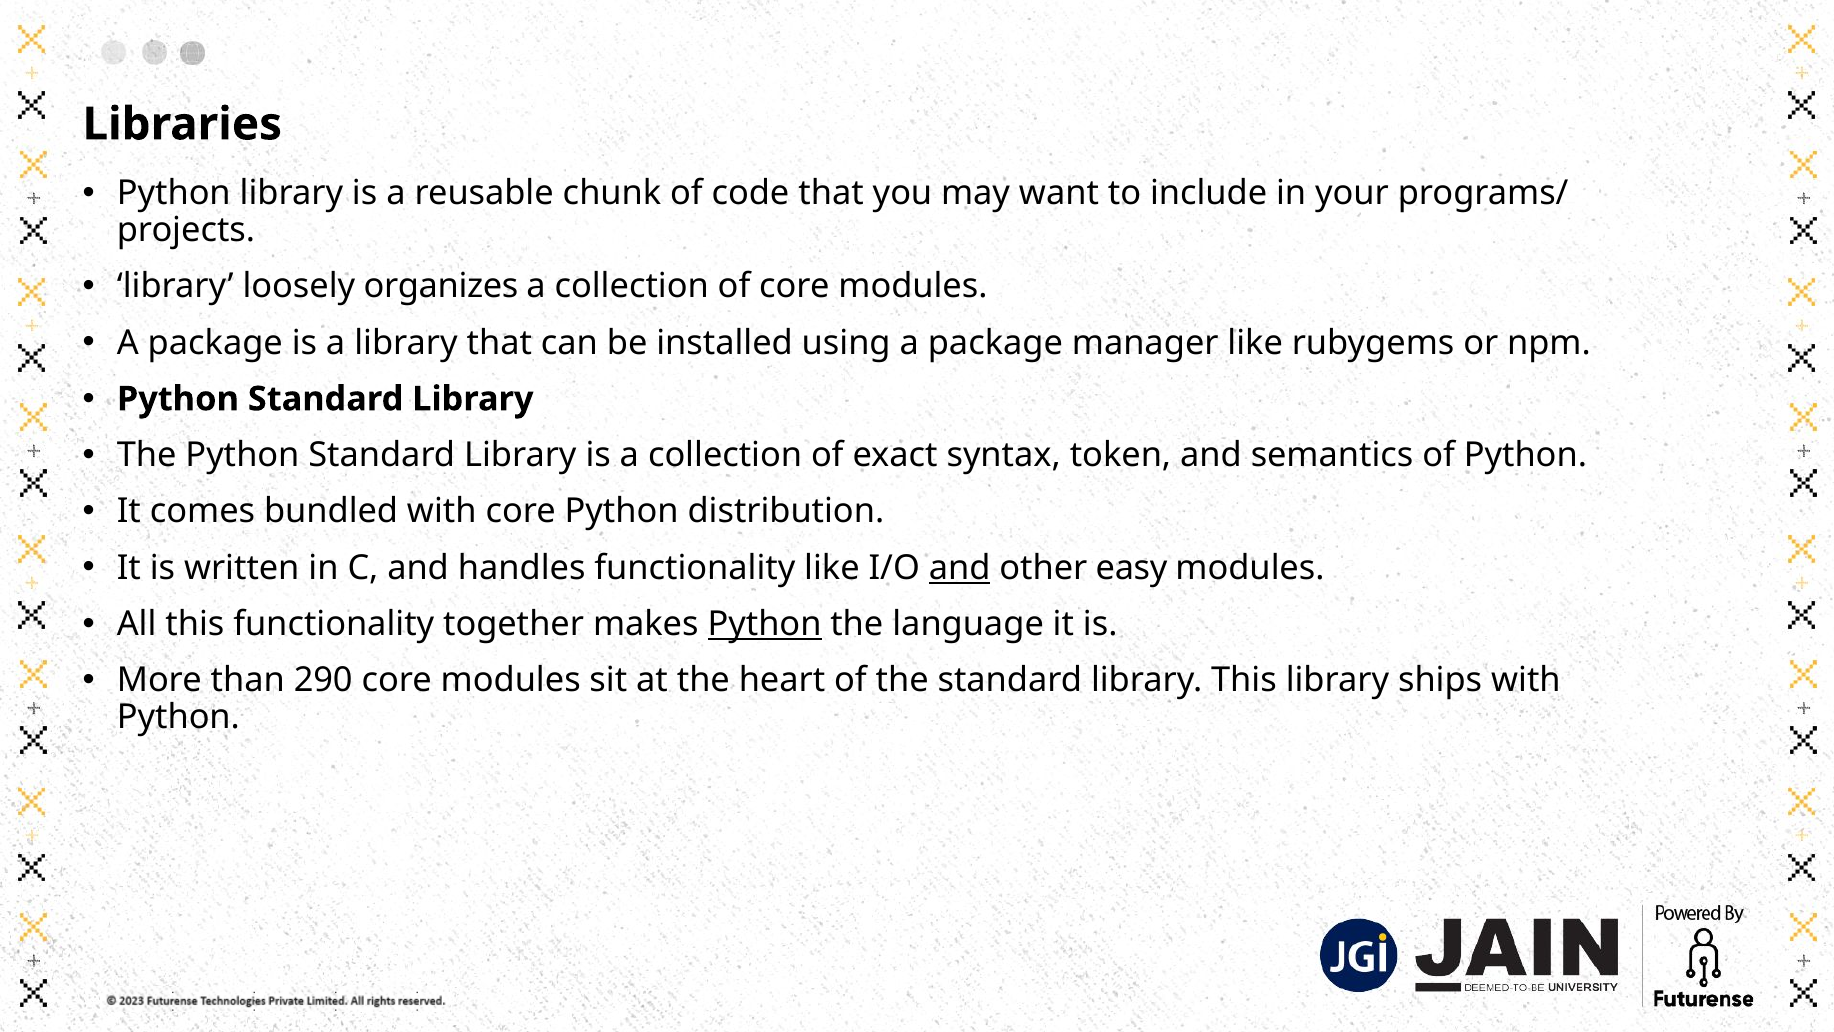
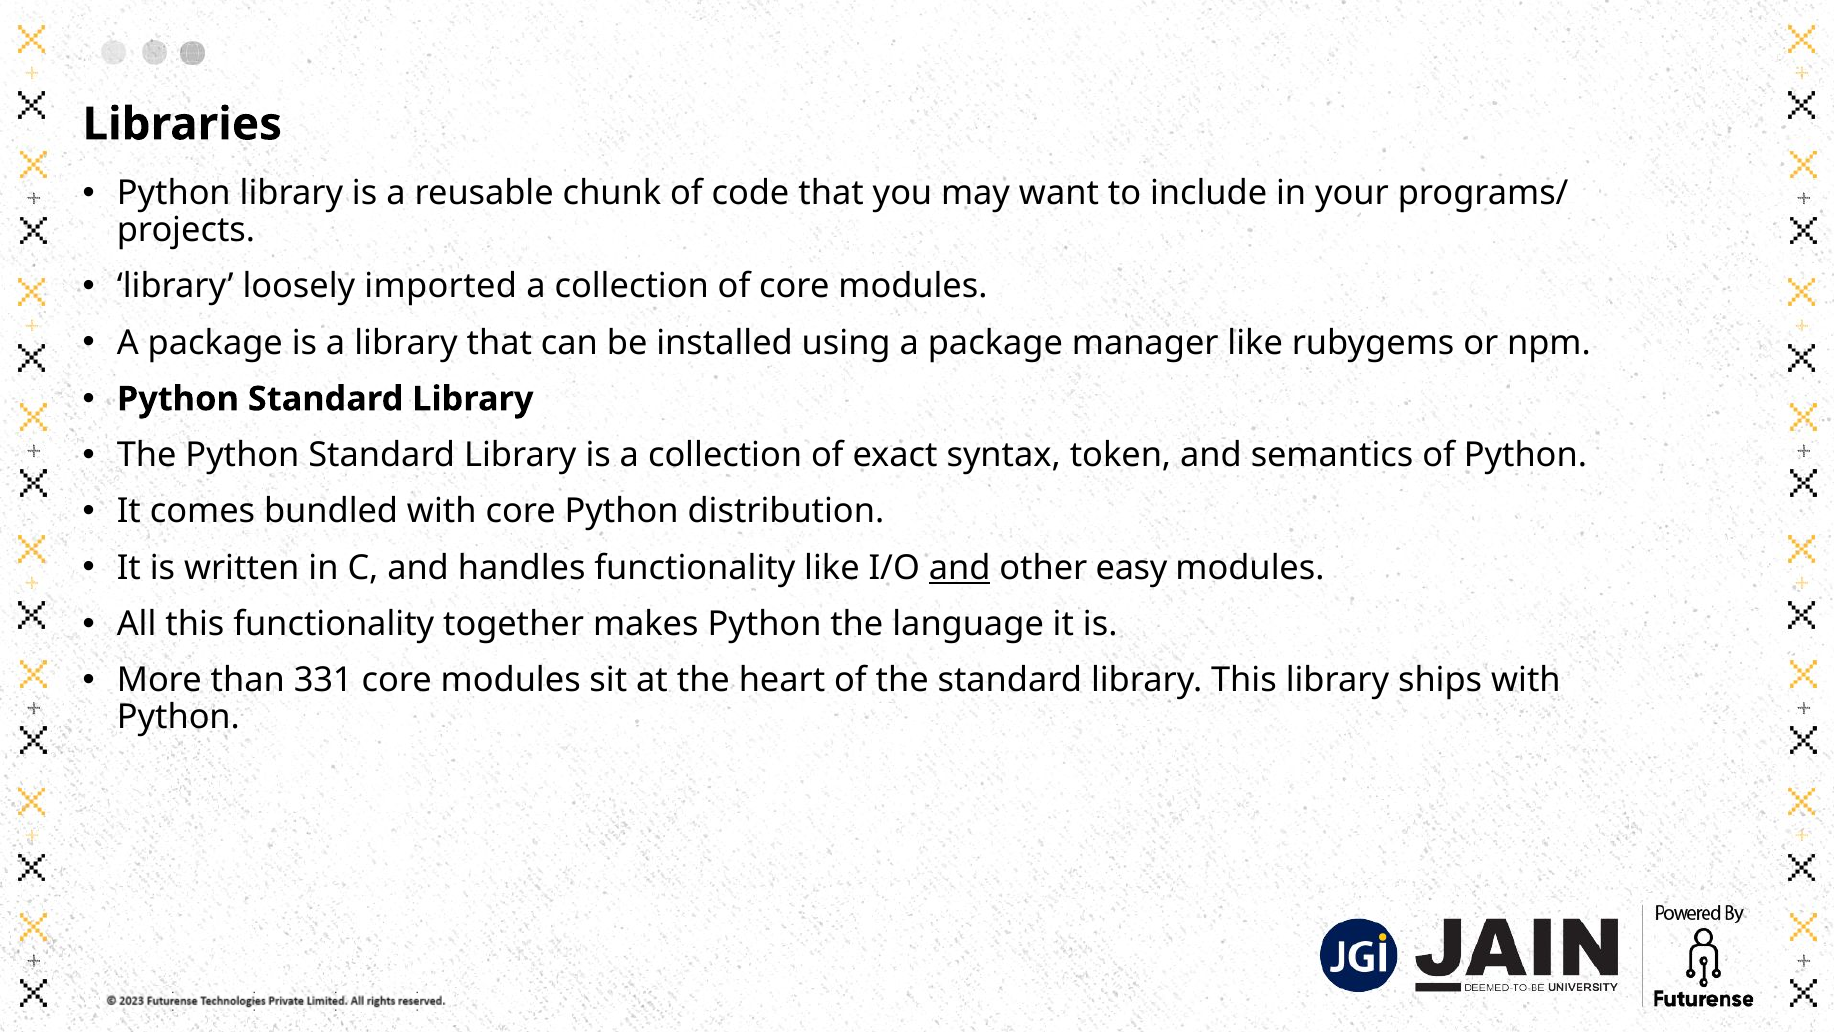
organizes: organizes -> imported (441, 286)
Python underline: present -> none (765, 624)
290: 290 -> 331 (323, 680)
